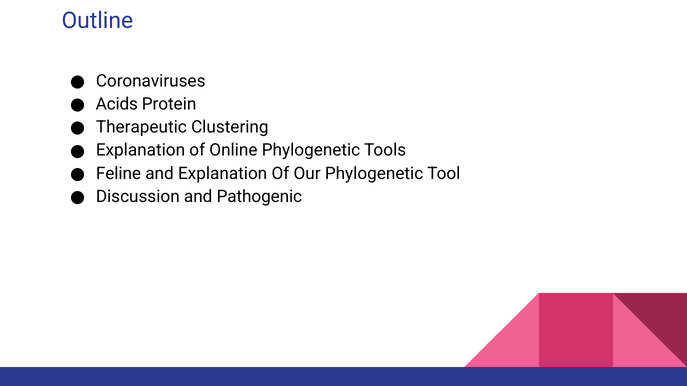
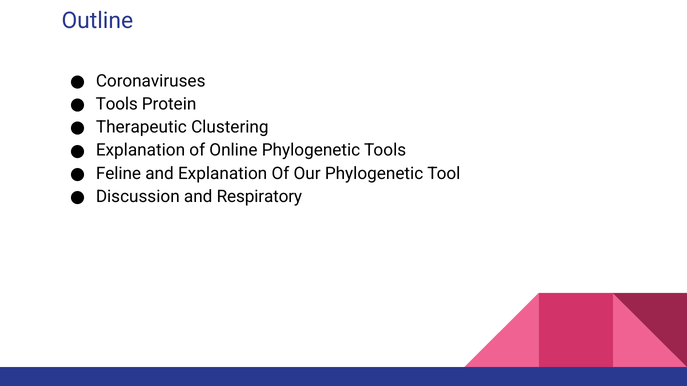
Acids: Acids -> Tools (117, 104)
Pathogenic: Pathogenic -> Respiratory (259, 197)
